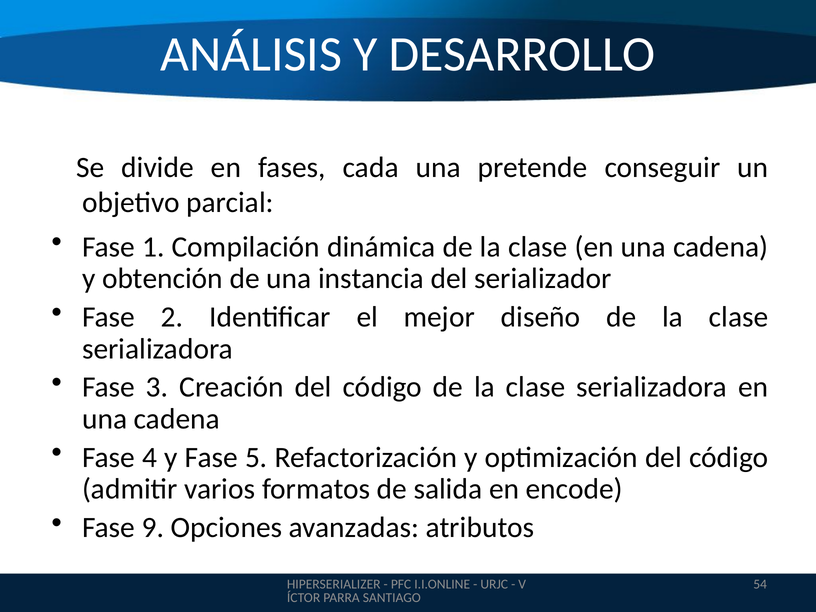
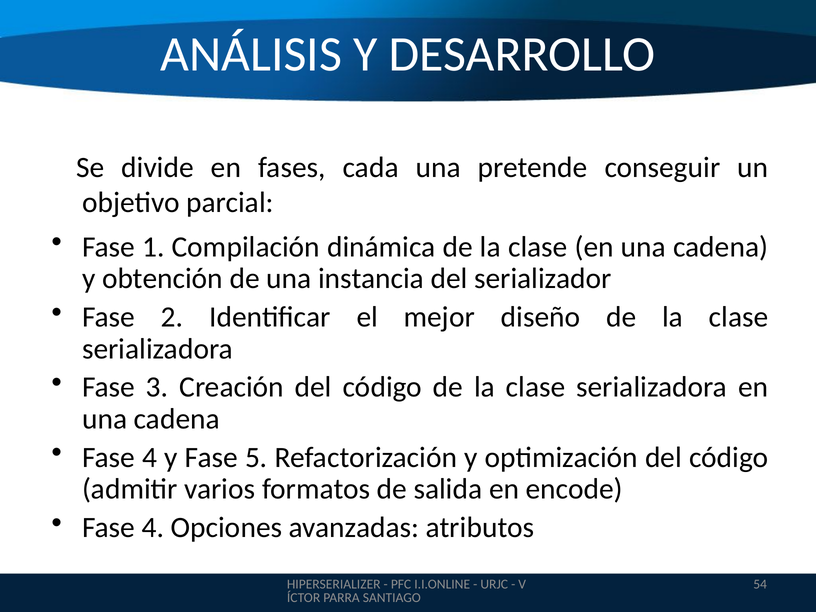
9: 9 -> 4 (153, 527)
